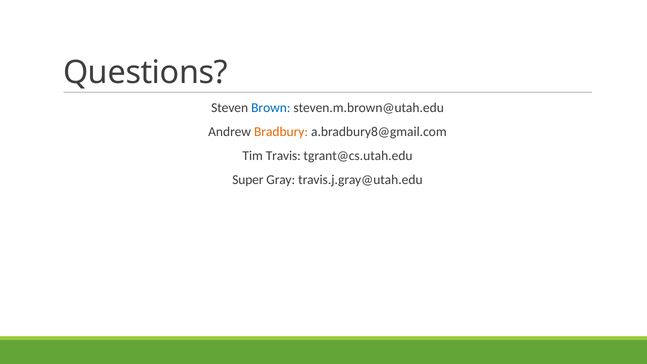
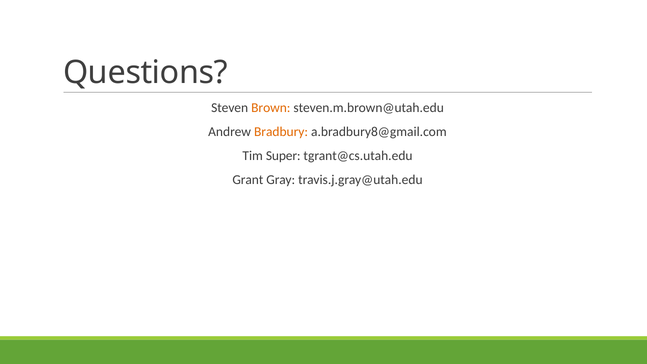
Brown colour: blue -> orange (271, 108)
Travis: Travis -> Super (283, 156)
Super: Super -> Grant (248, 180)
